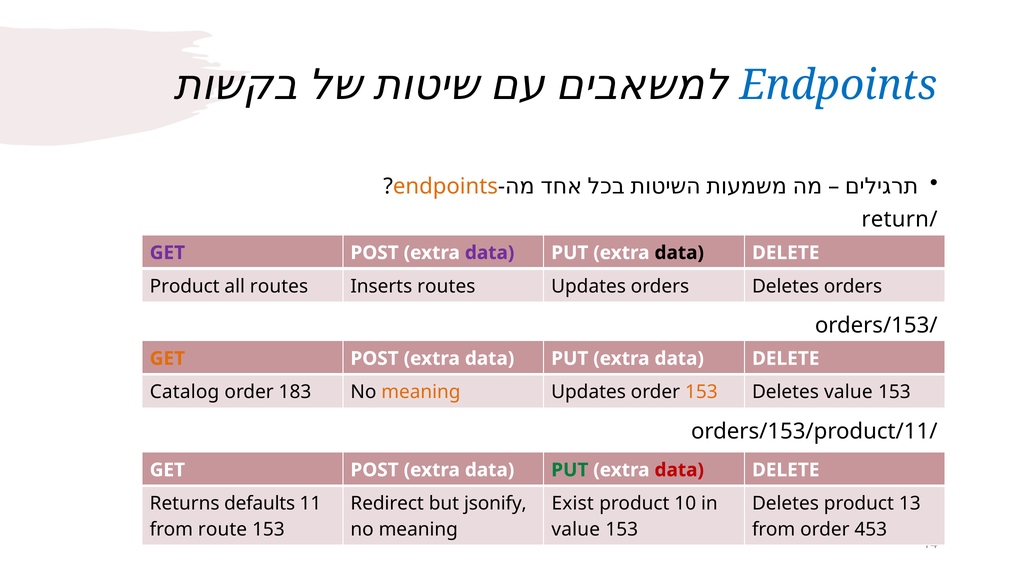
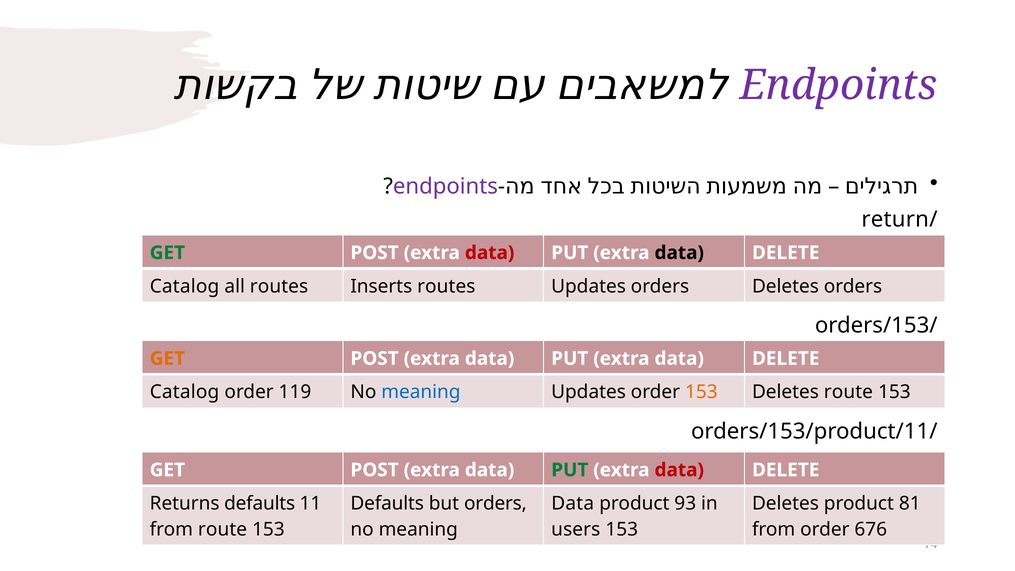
Endpoints colour: blue -> purple (839, 85)
endpoints colour: orange -> purple (445, 186)
GET colour: purple -> green (167, 253)
data colour: purple -> red (490, 253)
Product: Product -> Catalog (185, 286)
183: 183 -> 119 (295, 392)
meaning colour: orange -> blue (421, 392)
Deletes value: value -> route (848, 392)
Redirect: Redirect -> Defaults (387, 503)
but jsonify: jsonify -> orders (495, 503)
Exist: Exist -> Data (573, 503)
10: 10 -> 93 (685, 503)
13: 13 -> 81 (910, 503)
value: value -> users (576, 529)
453: 453 -> 676 (871, 529)
